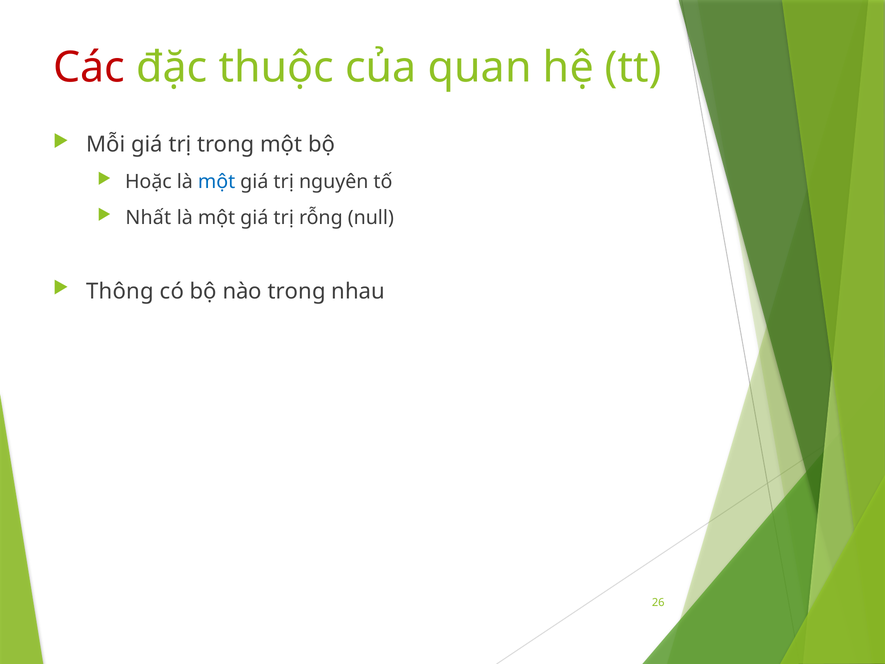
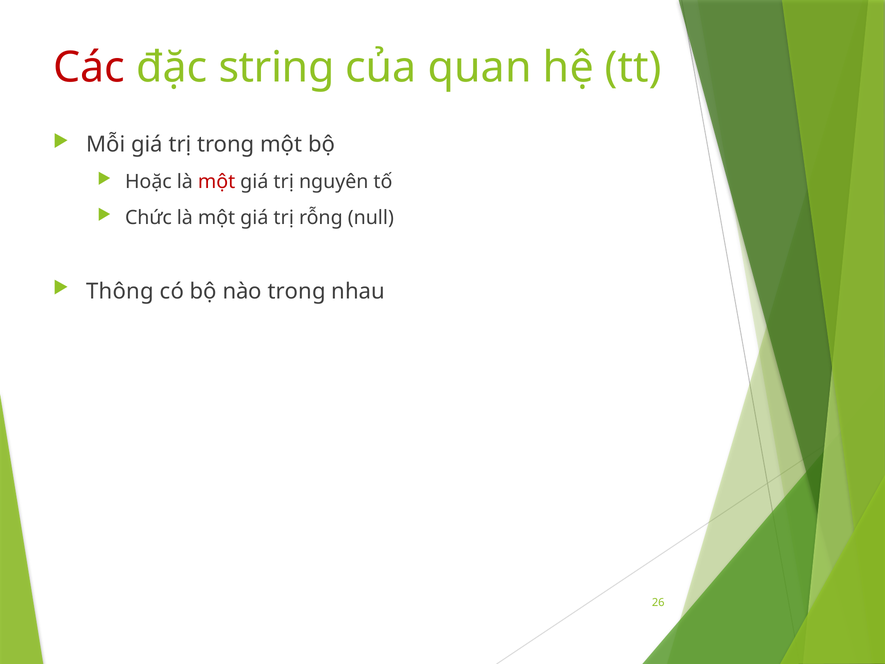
thuộc: thuộc -> string (277, 68)
một colour: blue -> red (217, 182)
Nhất: Nhất -> Chức (148, 218)
